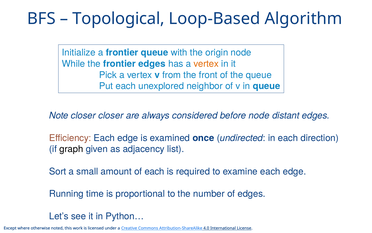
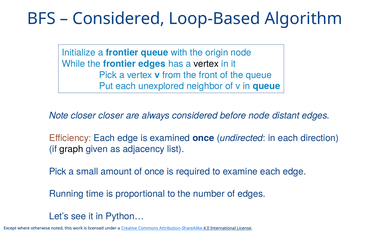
Topological: Topological -> Considered (118, 19)
vertex colour: orange -> black (206, 64)
Sort: Sort -> Pick (58, 171)
of each: each -> once (154, 171)
